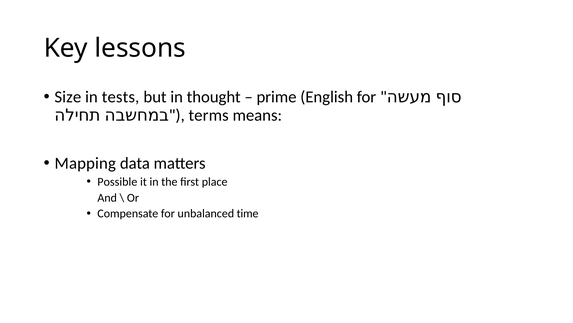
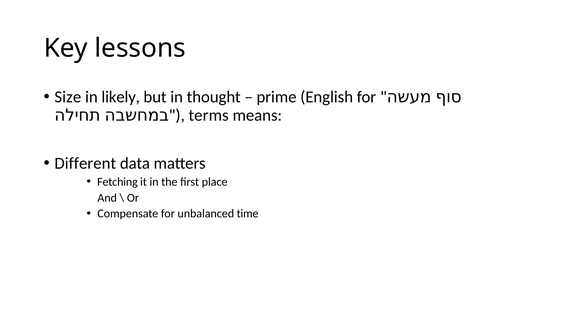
tests: tests -> likely (121, 97)
Mapping: Mapping -> Different (85, 163)
Possible: Possible -> Fetching (117, 181)
